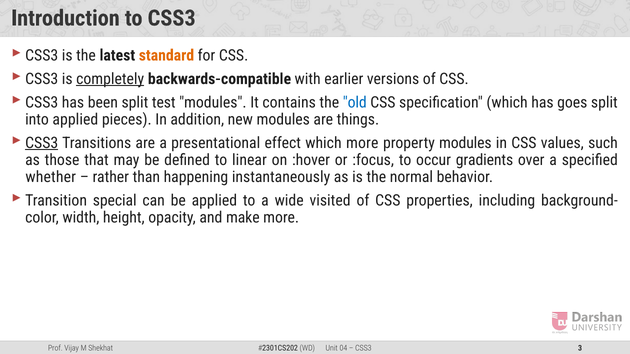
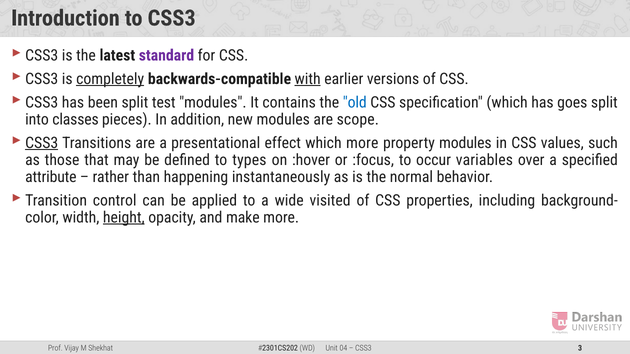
standard colour: orange -> purple (166, 55)
with underline: none -> present (308, 79)
into applied: applied -> classes (75, 120)
things: things -> scope (358, 120)
linear: linear -> types (249, 160)
gradients: gradients -> variables (484, 160)
whether: whether -> attribute (51, 177)
special: special -> control (115, 201)
height underline: none -> present (124, 218)
